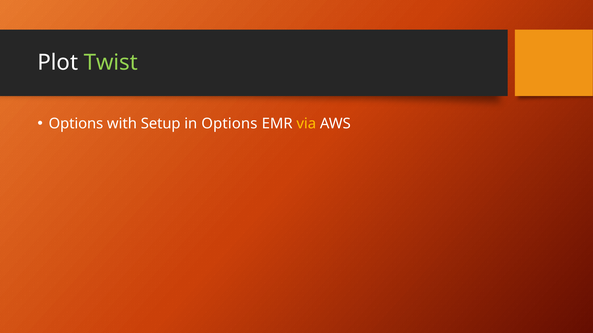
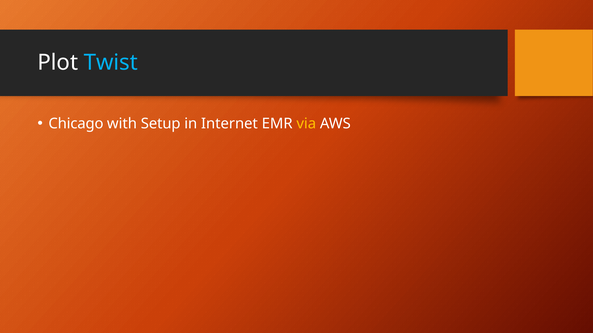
Twist colour: light green -> light blue (111, 63)
Options: Options -> Chicago (76, 124)
in Options: Options -> Internet (229, 124)
